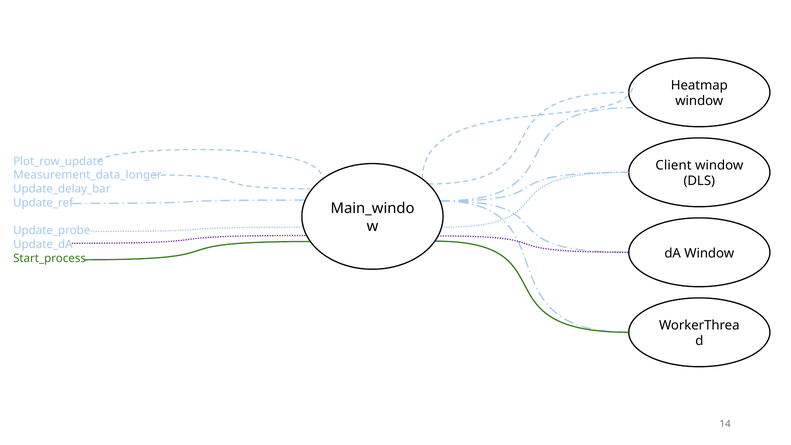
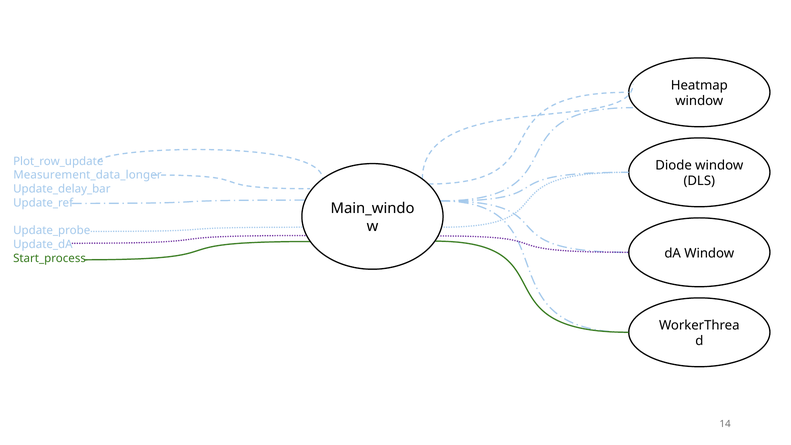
Client: Client -> Diode (674, 165)
